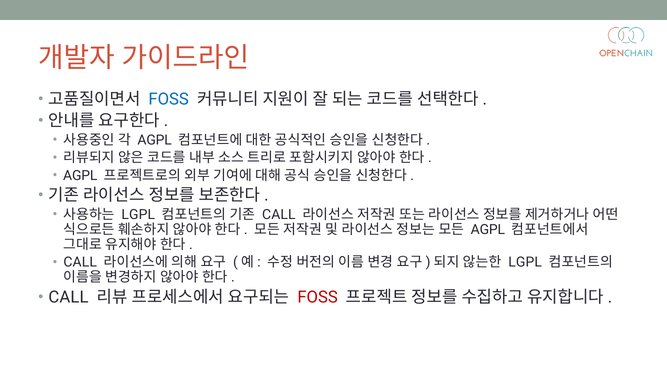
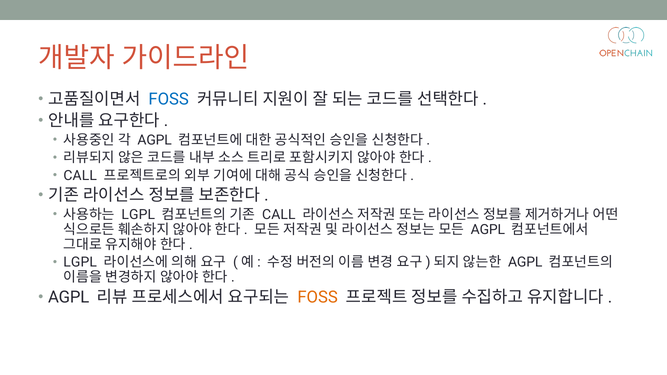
AGPL: AGPL -> CALL (80, 176)
CALL: CALL -> LGPL (80, 262)
LGPL: LGPL -> AGPL (525, 262)
CALL: CALL -> AGPL (69, 297)
FOSS colour: red -> orange (318, 297)
